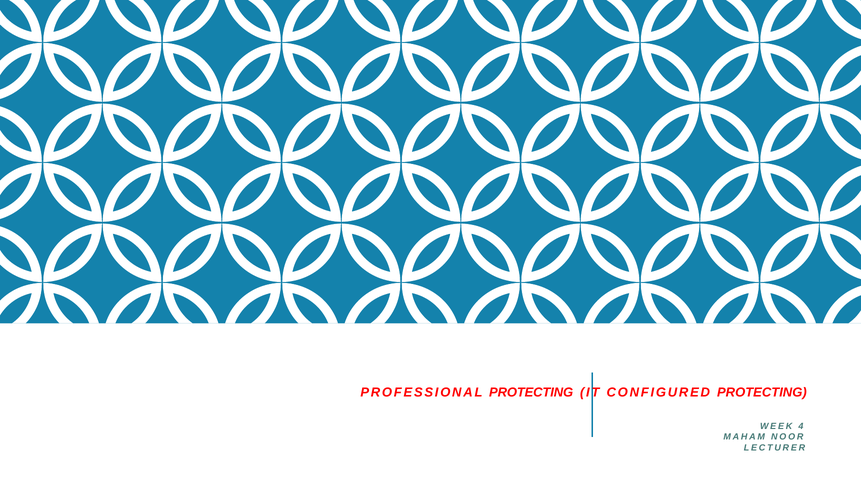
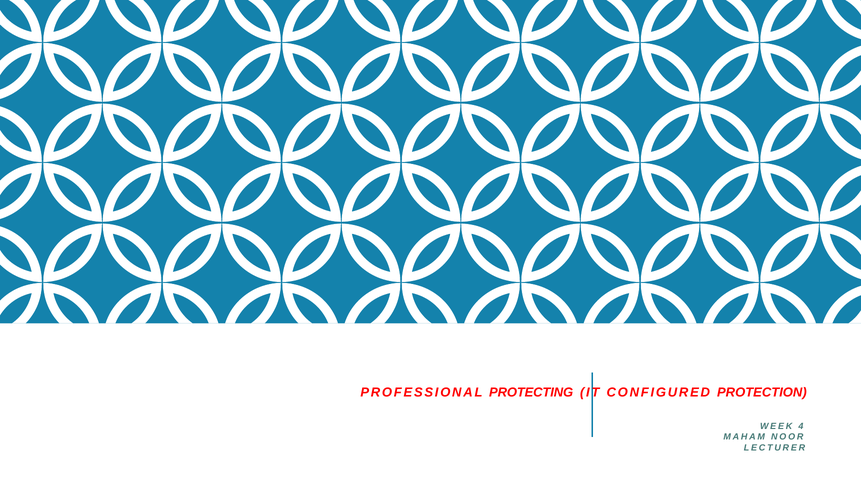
CONFIGURED PROTECTING: PROTECTING -> PROTECTION (762, 392)
